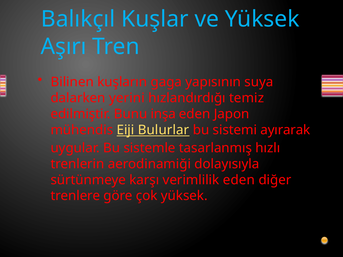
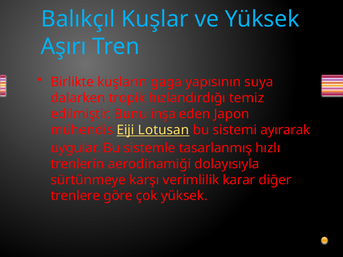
Bilinen: Bilinen -> Birlikte (72, 82)
yerini: yerini -> tropik (127, 98)
Bulurlar: Bulurlar -> Lotusan (164, 130)
verimlilik eden: eden -> karar (239, 180)
